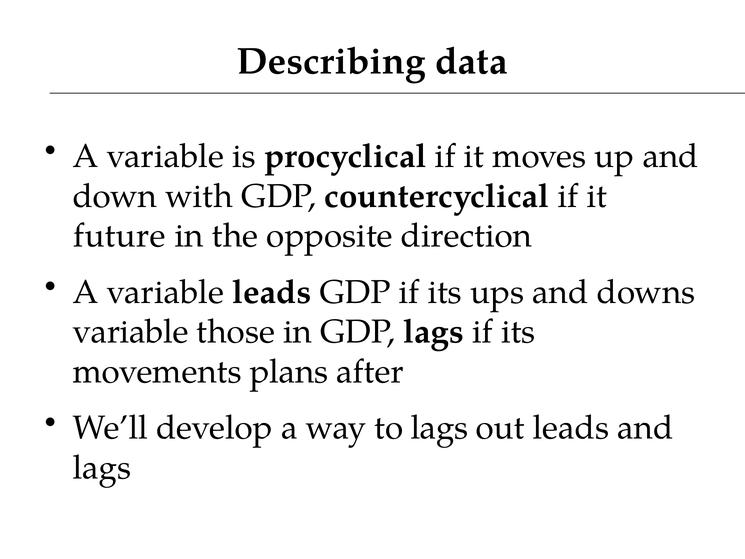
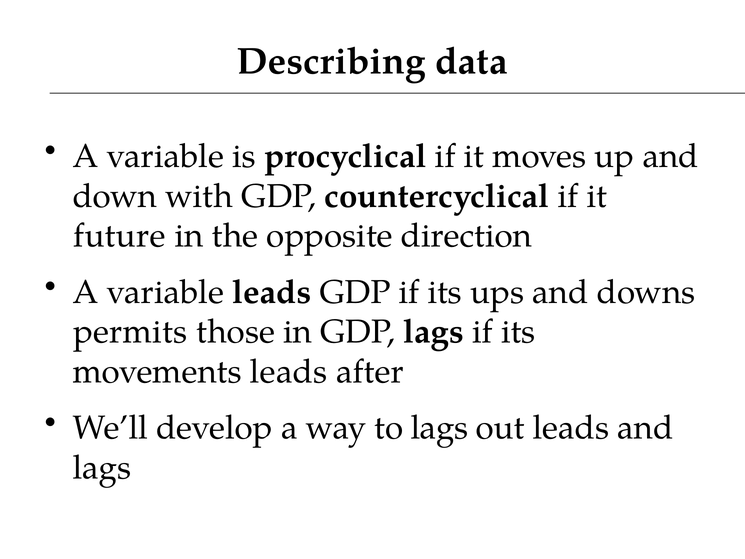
variable: variable -> permits (130, 332)
movements plans: plans -> leads (289, 372)
